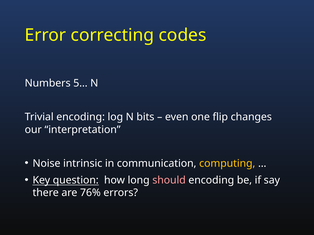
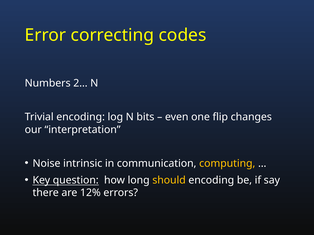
5…: 5… -> 2… (80, 83)
should colour: pink -> yellow (169, 181)
76%: 76% -> 12% (90, 193)
